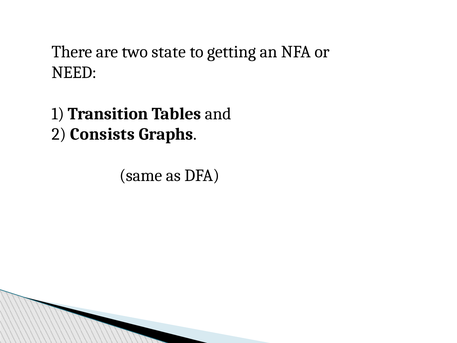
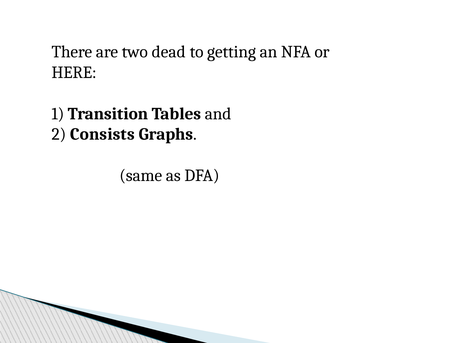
state: state -> dead (169, 52)
NEED: NEED -> HERE (74, 72)
